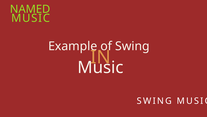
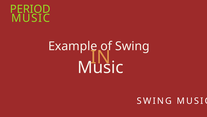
NAMED: NAMED -> PERIOD (30, 9)
